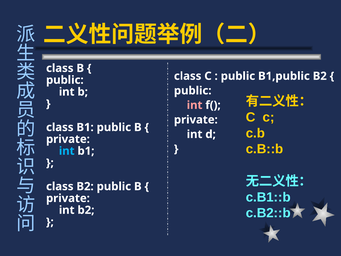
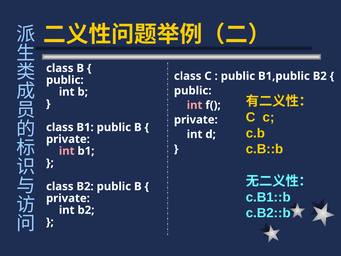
int colour: light blue -> pink (67, 151)
